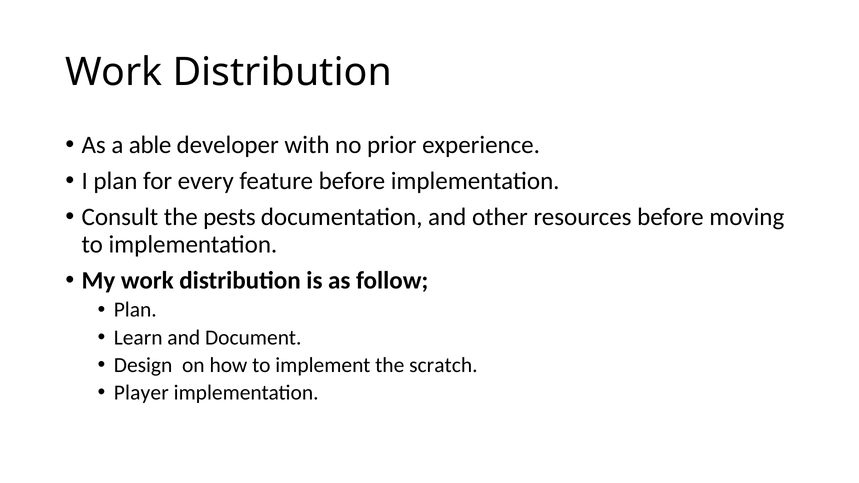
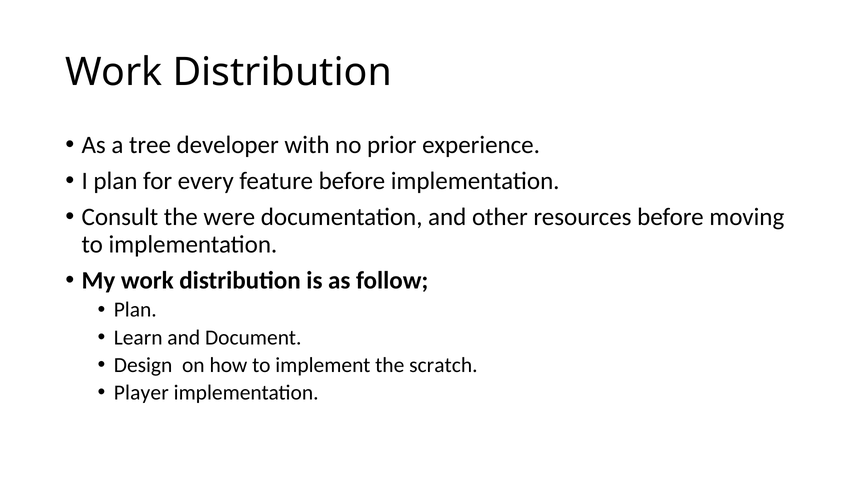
able: able -> tree (150, 145)
pests: pests -> were (229, 217)
